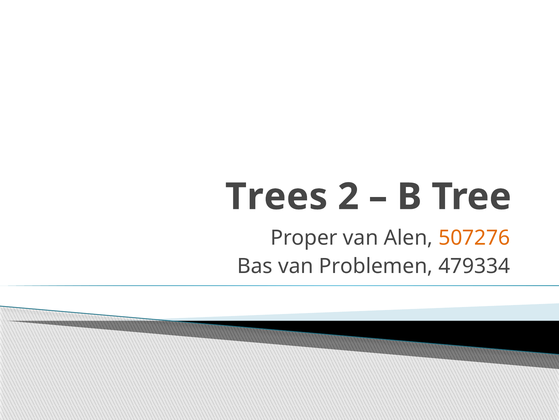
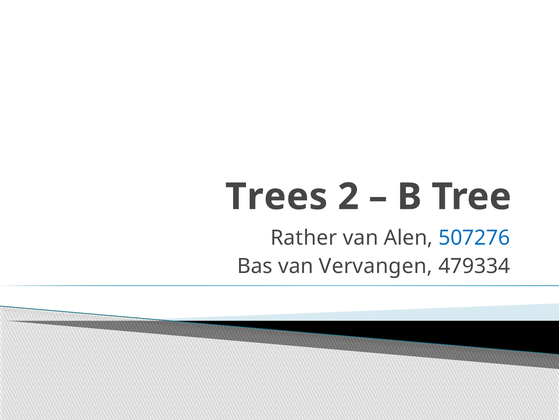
Proper: Proper -> Rather (304, 238)
507276 colour: orange -> blue (474, 238)
Problemen: Problemen -> Vervangen (376, 266)
